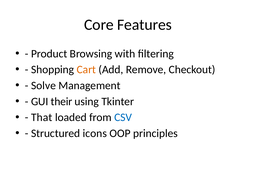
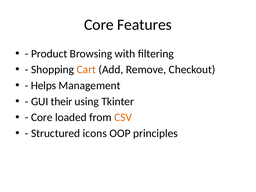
Solve: Solve -> Helps (44, 86)
That: That -> Core (42, 117)
CSV colour: blue -> orange (123, 117)
